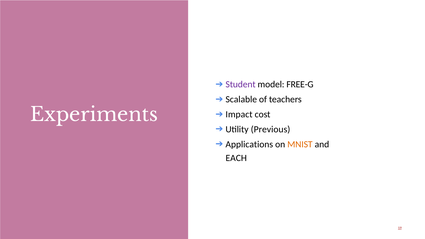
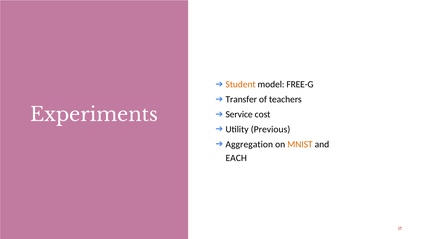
Student colour: purple -> orange (241, 85)
Scalable: Scalable -> Transfer (241, 100)
Impact: Impact -> Service (239, 115)
Applications: Applications -> Aggregation (249, 144)
